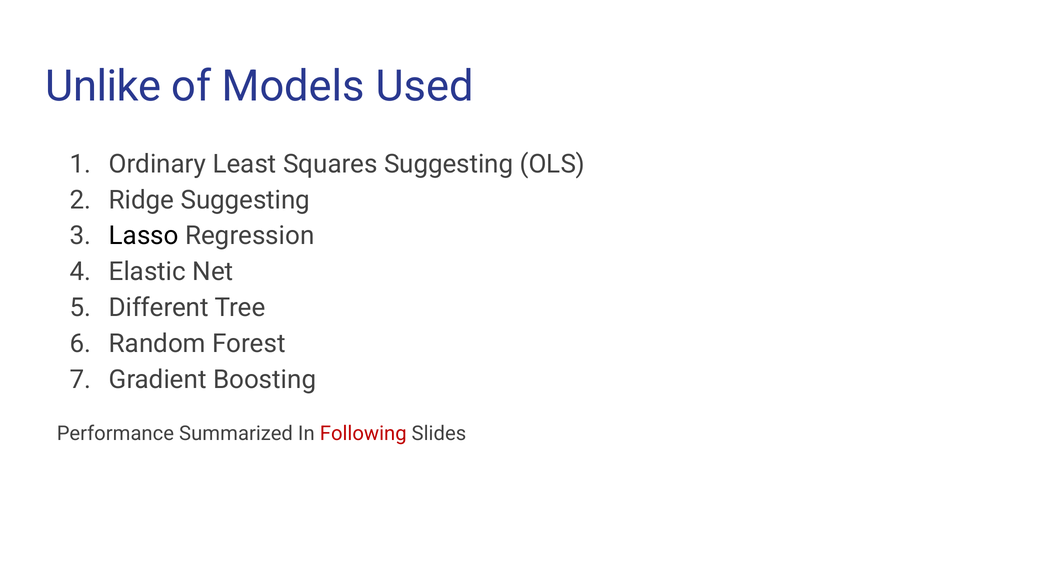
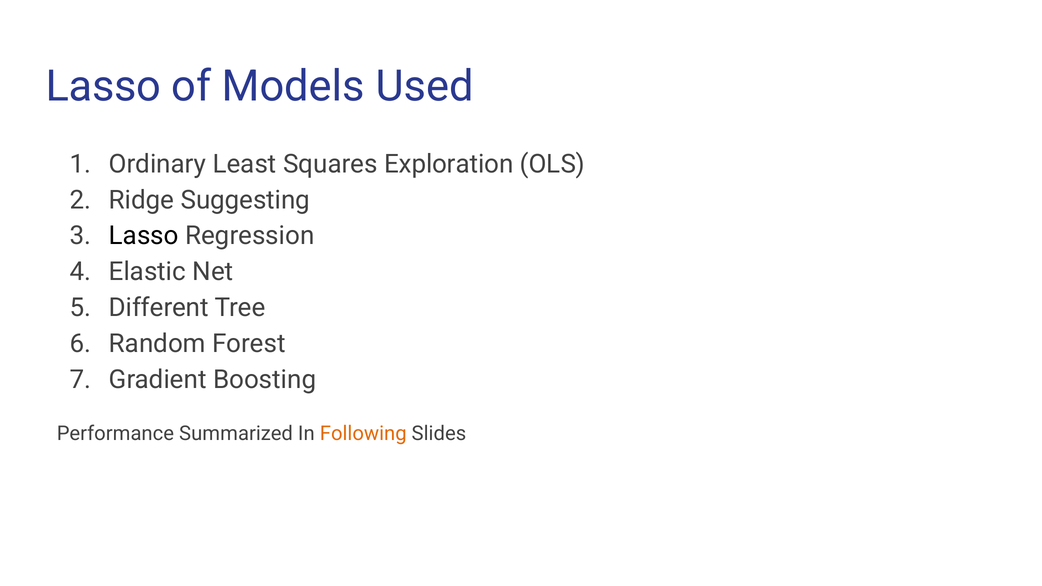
Unlike: Unlike -> Lasso (103, 86)
Squares Suggesting: Suggesting -> Exploration (449, 164)
Following colour: red -> orange (363, 434)
